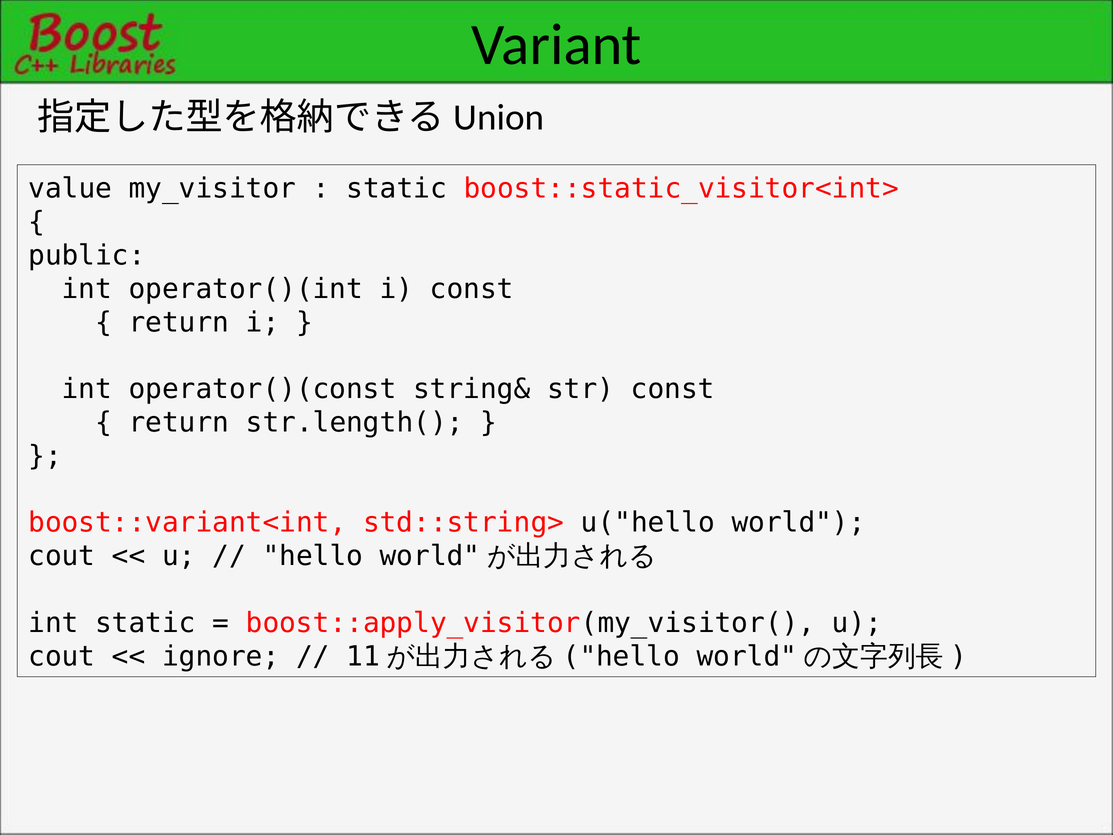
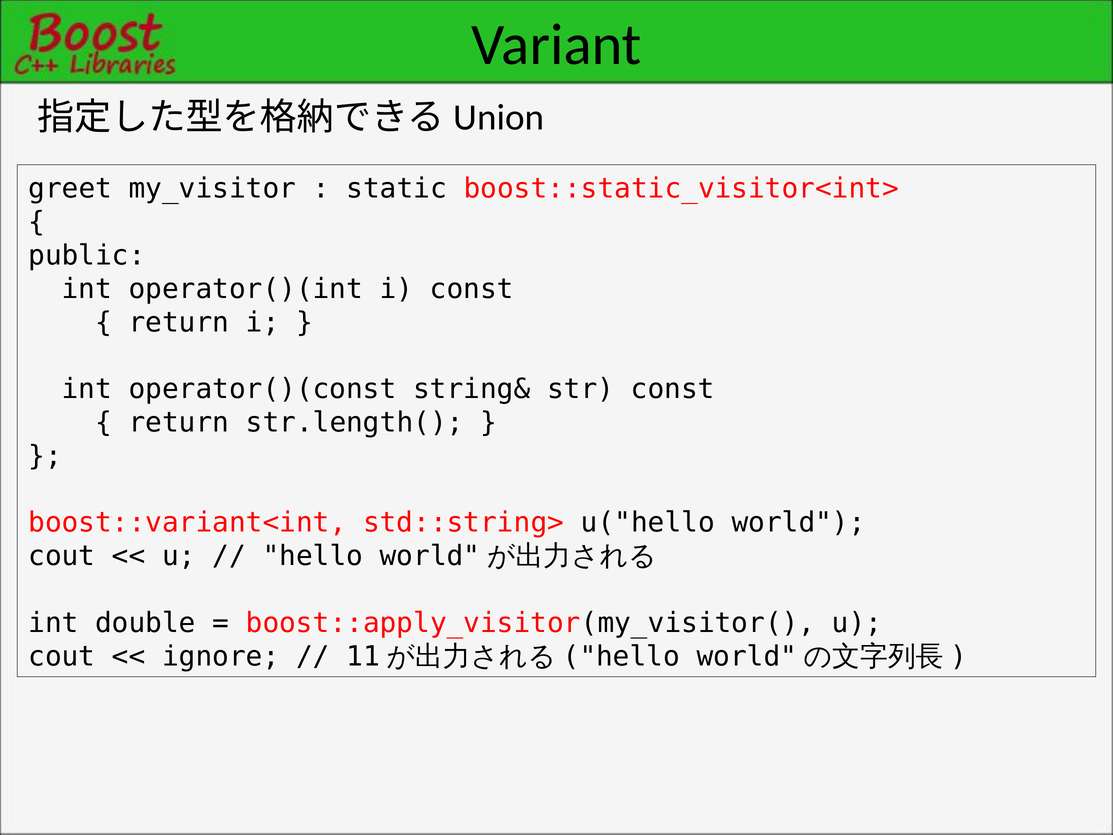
value: value -> greet (70, 189)
int static: static -> double (145, 623)
